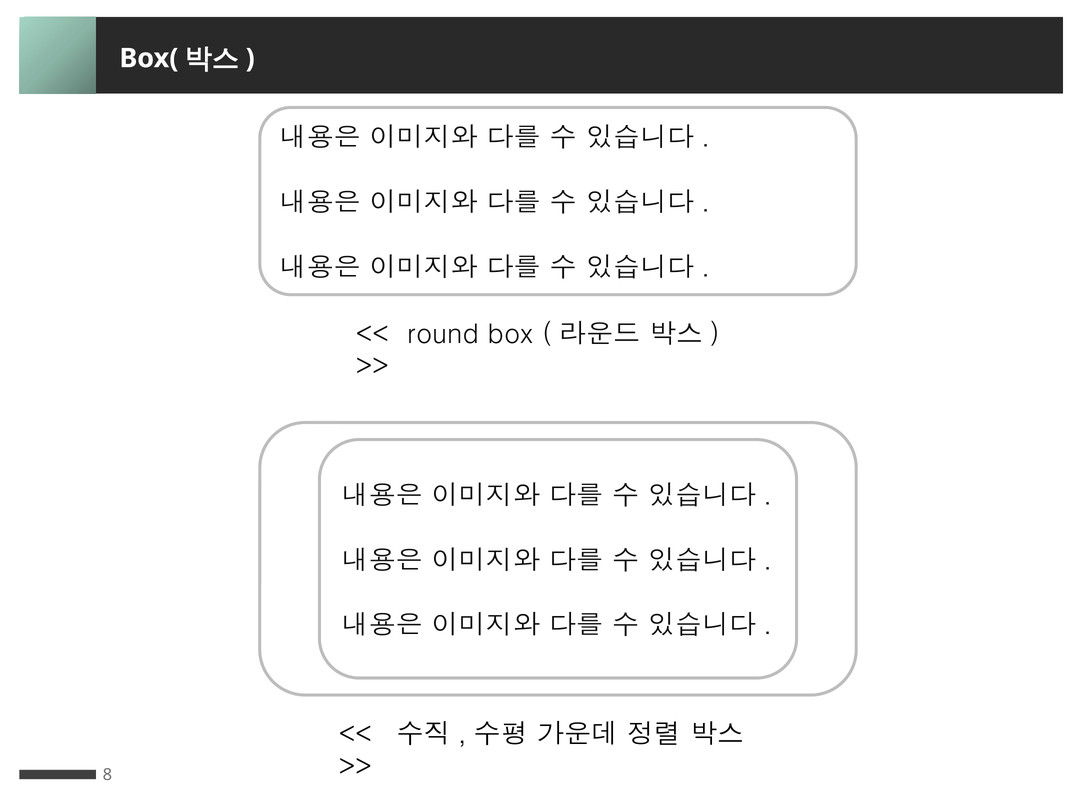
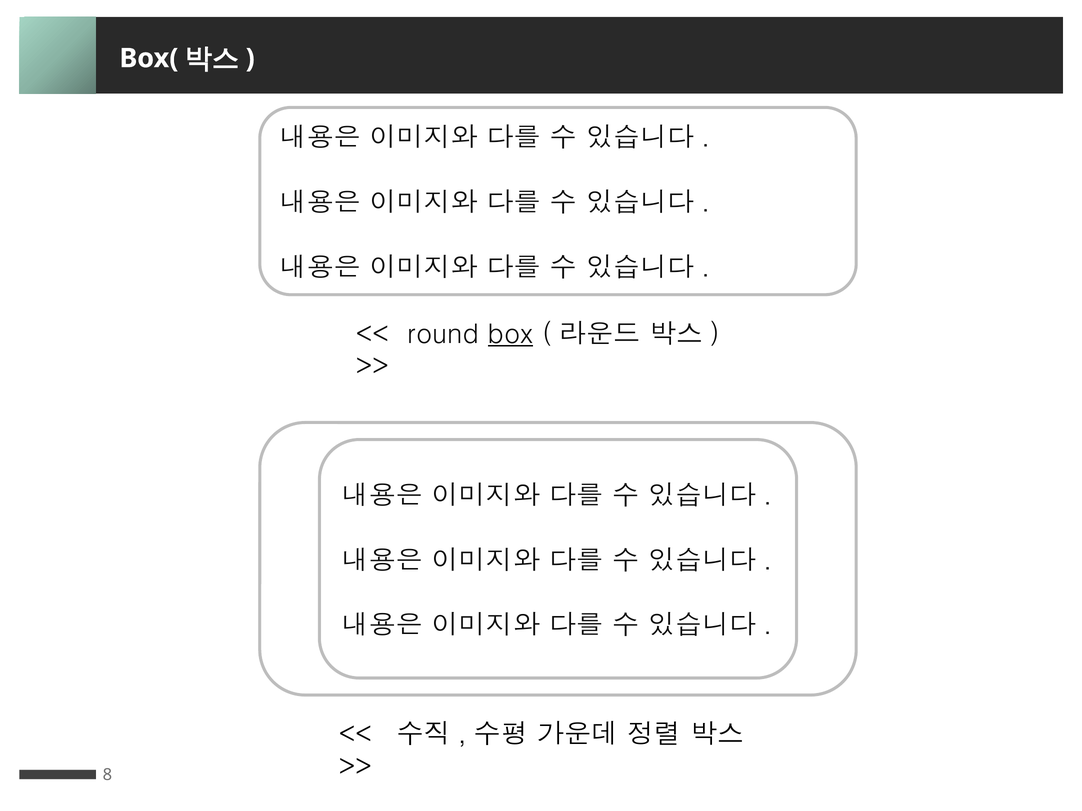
box underline: none -> present (511, 334)
